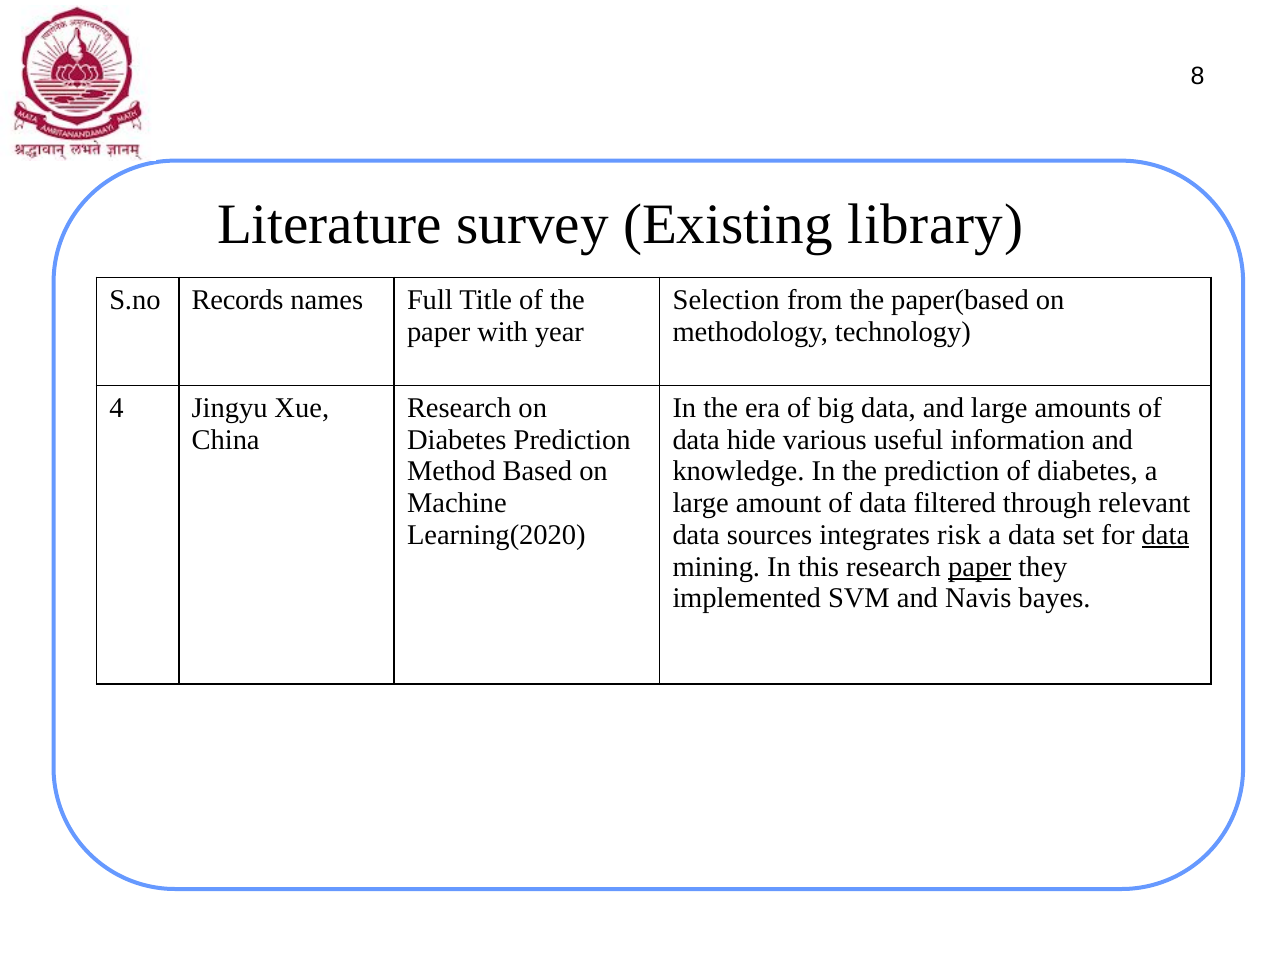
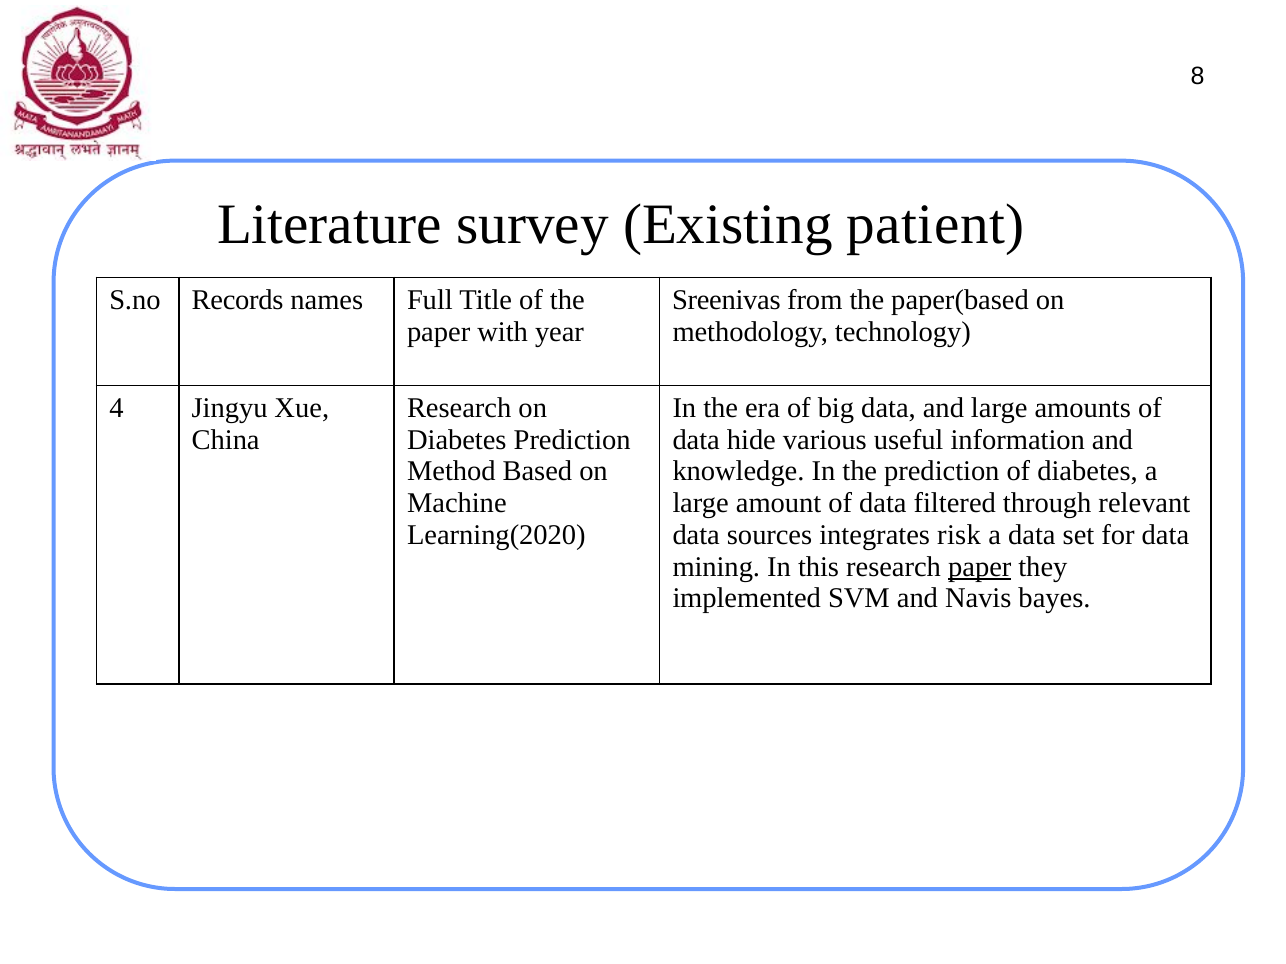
library: library -> patient (936, 225)
Selection: Selection -> Sreenivas (726, 300)
data underline: present -> none (1165, 535)
